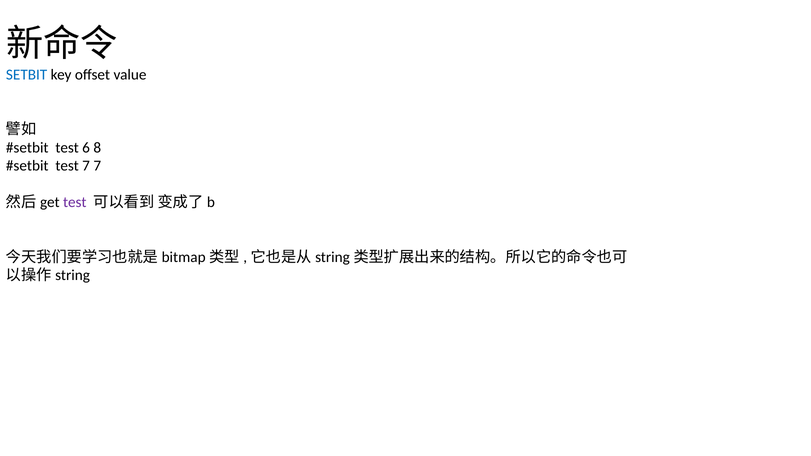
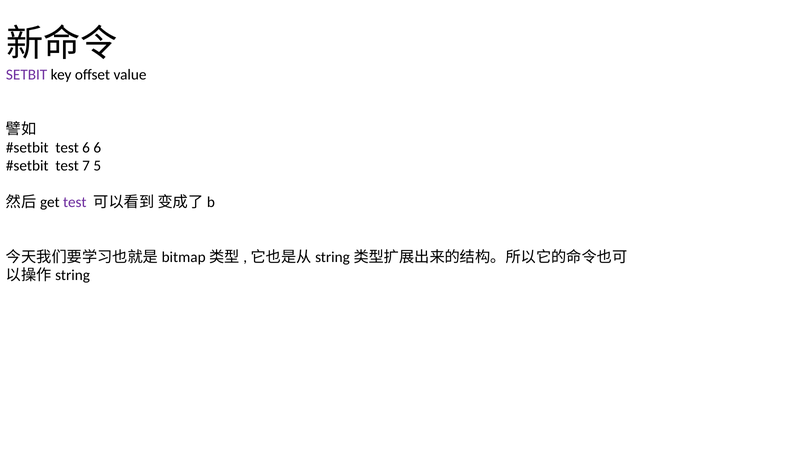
SETBIT colour: blue -> purple (27, 75)
6 8: 8 -> 6 (97, 148)
7 7: 7 -> 5 (97, 166)
